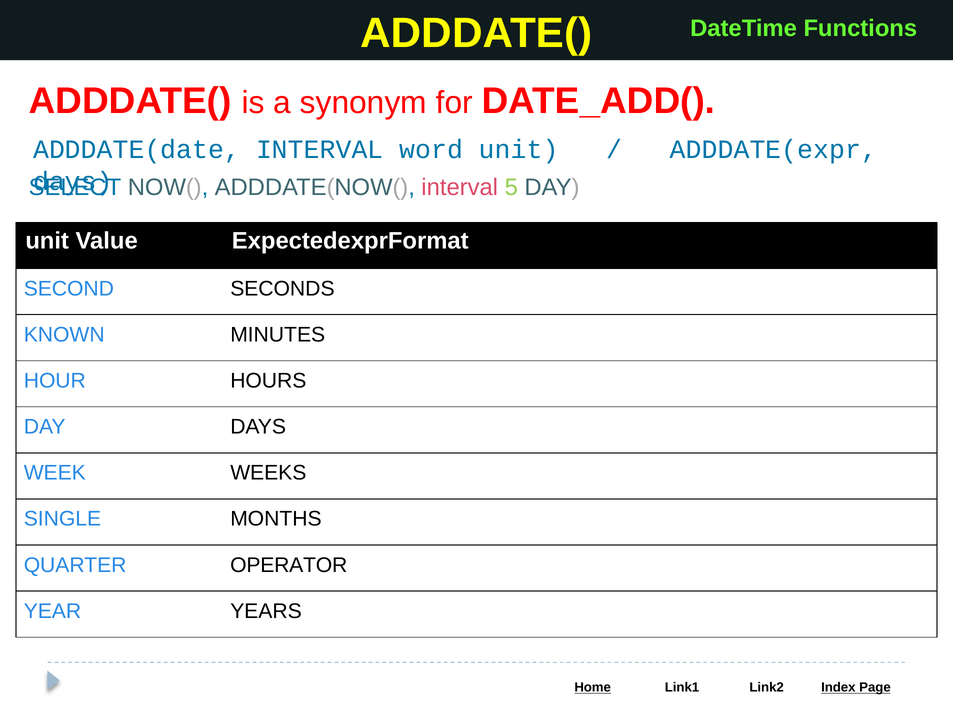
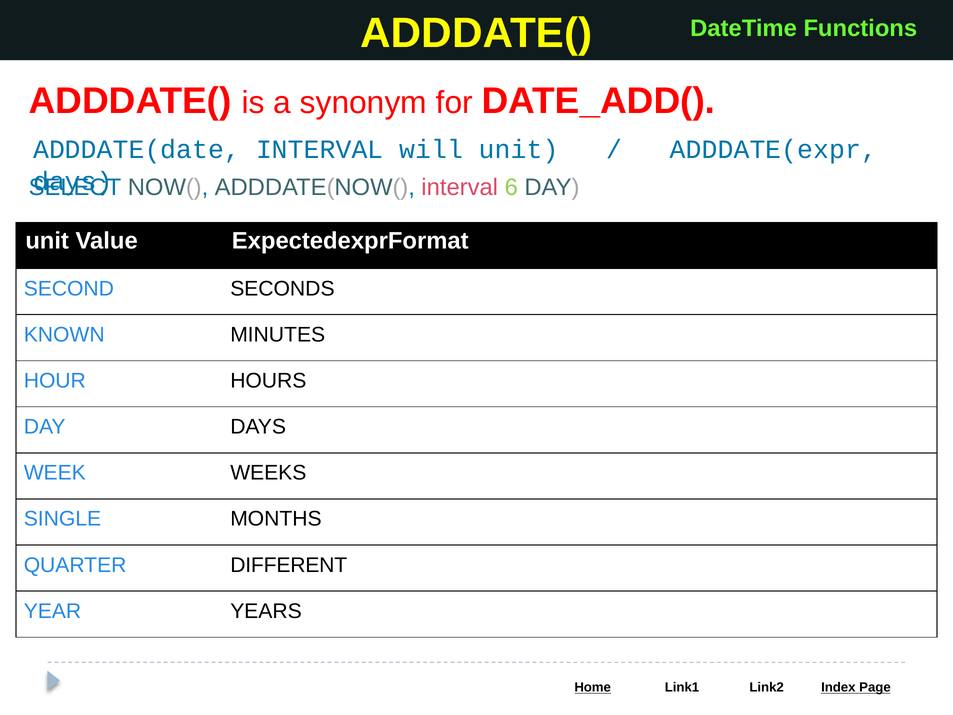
word: word -> will (431, 149)
5: 5 -> 6 (511, 187)
OPERATOR: OPERATOR -> DIFFERENT (289, 565)
